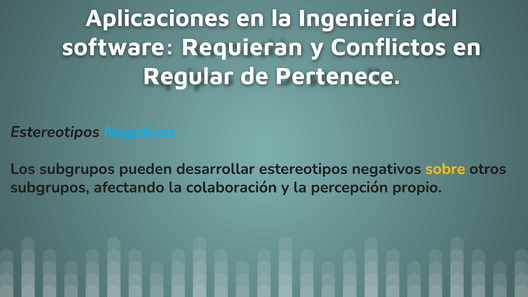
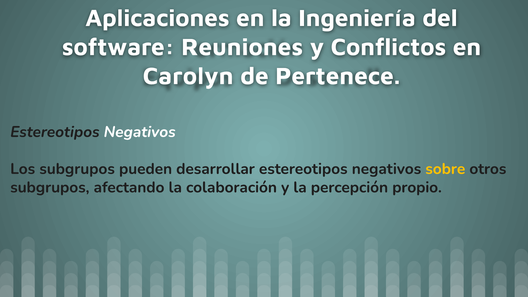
Requieran: Requieran -> Reuniones (242, 47)
Regular: Regular -> Carolyn (188, 76)
Negativos colour: light blue -> white (140, 132)
